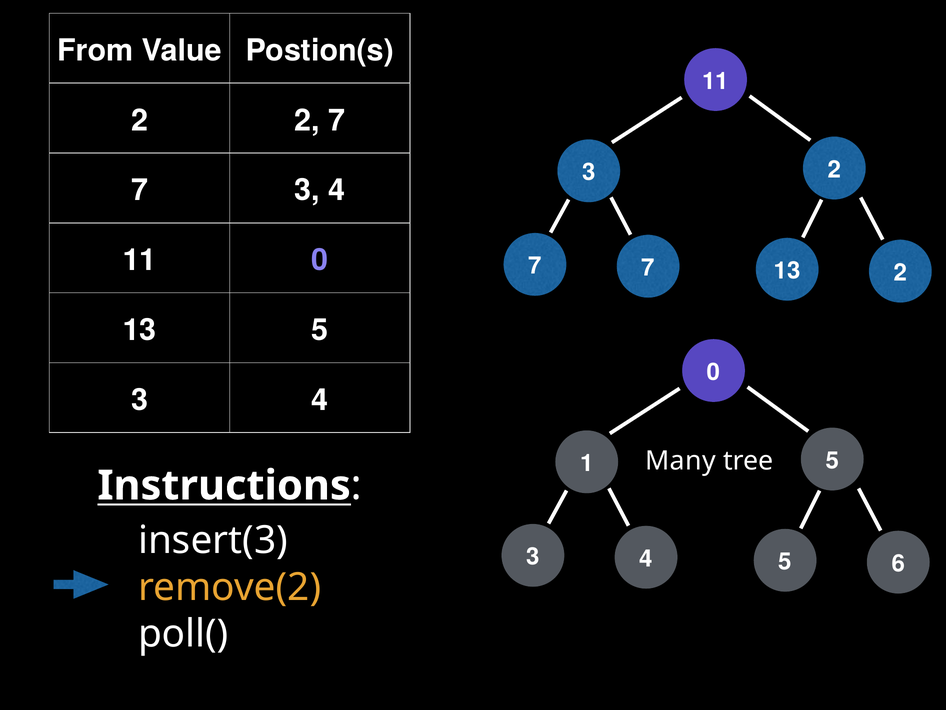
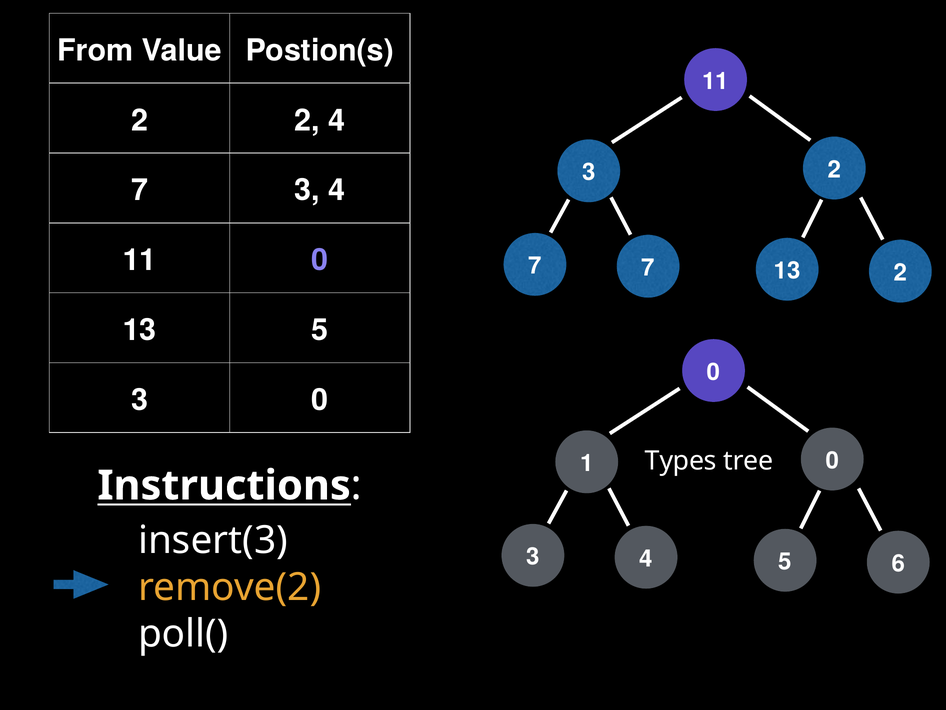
2 2 7: 7 -> 4 (337, 120)
4: 4 -> 0 (320, 400)
Many: Many -> Types (681, 461)
1 5: 5 -> 0 (832, 460)
